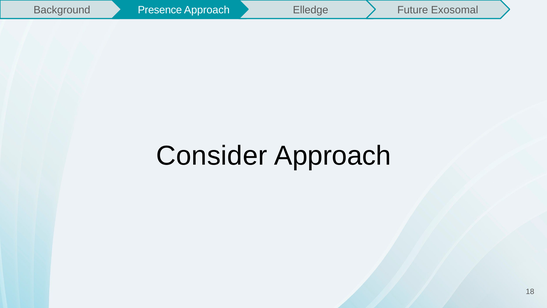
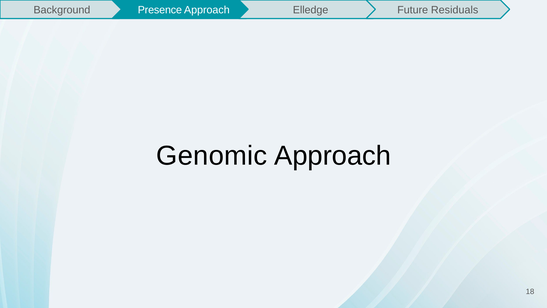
Exosomal: Exosomal -> Residuals (455, 10)
Consider: Consider -> Genomic (212, 156)
